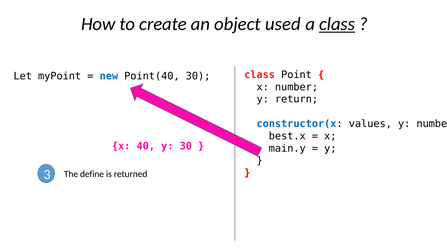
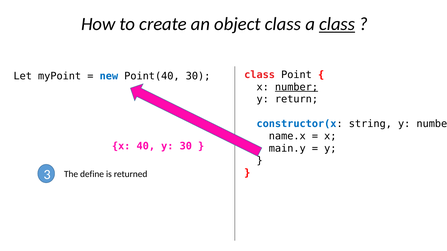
object used: used -> class (283, 24)
number underline: none -> present (296, 87)
values: values -> string (370, 124)
best.x: best.x -> name.x (287, 136)
